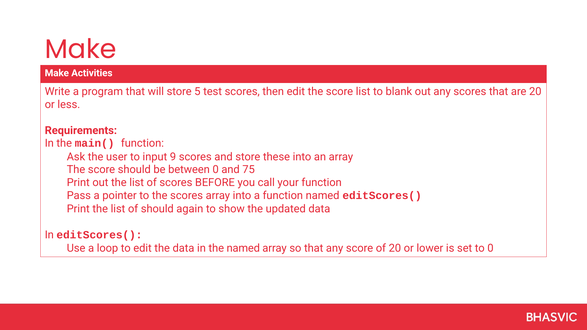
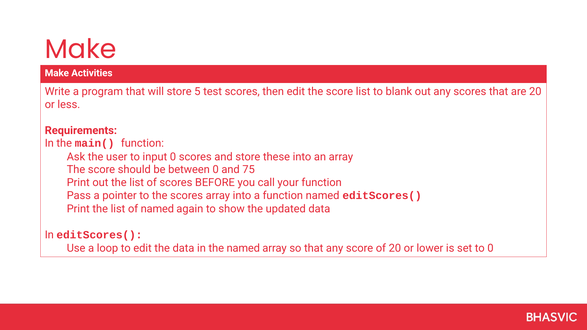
input 9: 9 -> 0 (173, 157)
of should: should -> named (157, 209)
